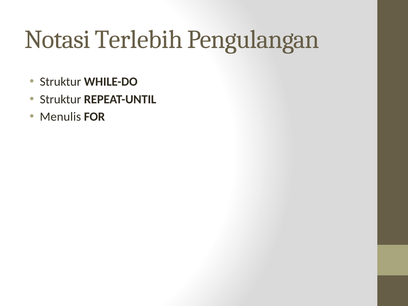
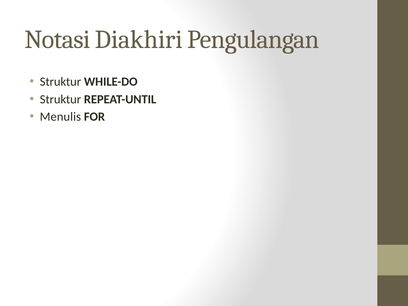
Terlebih: Terlebih -> Diakhiri (139, 40)
